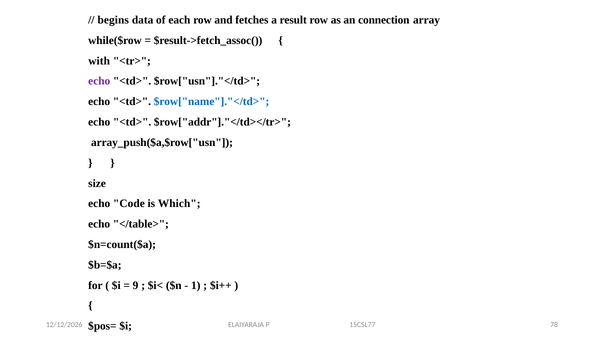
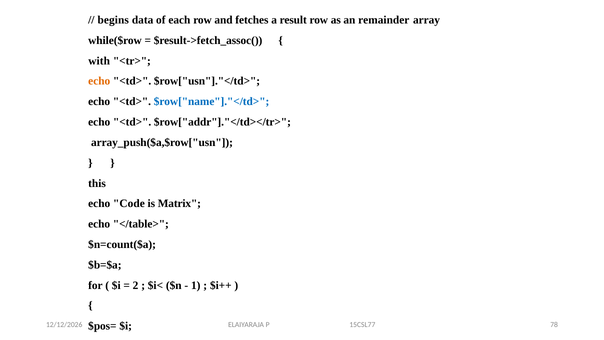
connection: connection -> remainder (384, 20)
echo colour: purple -> orange (99, 81)
size: size -> this (97, 183)
Which: Which -> Matrix (179, 204)
9: 9 -> 2 (136, 285)
